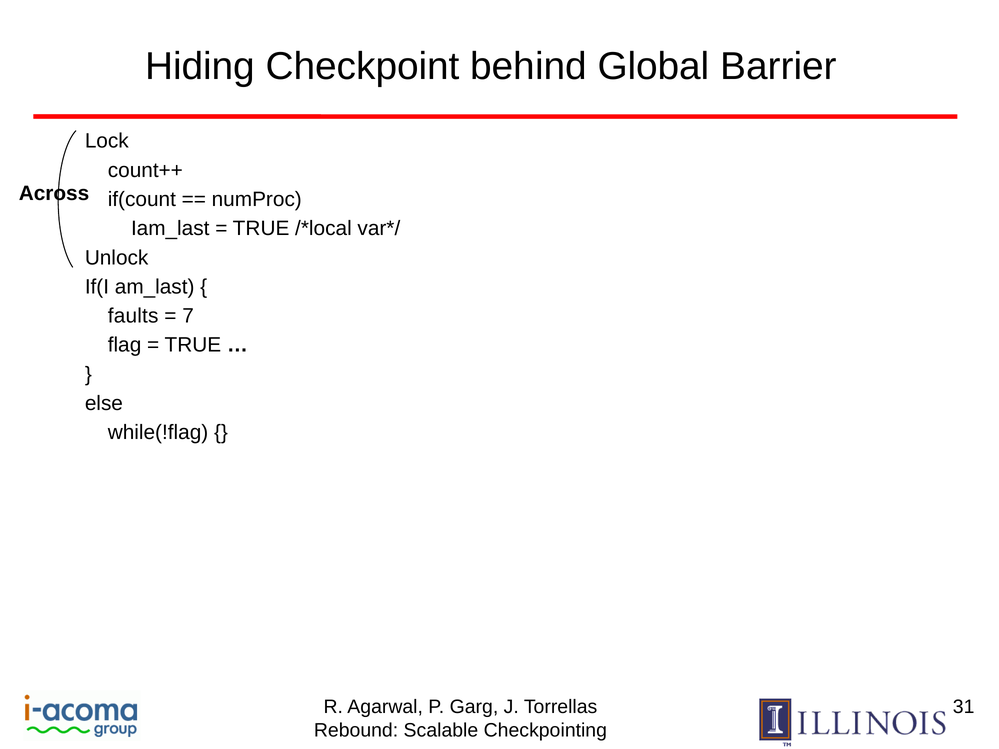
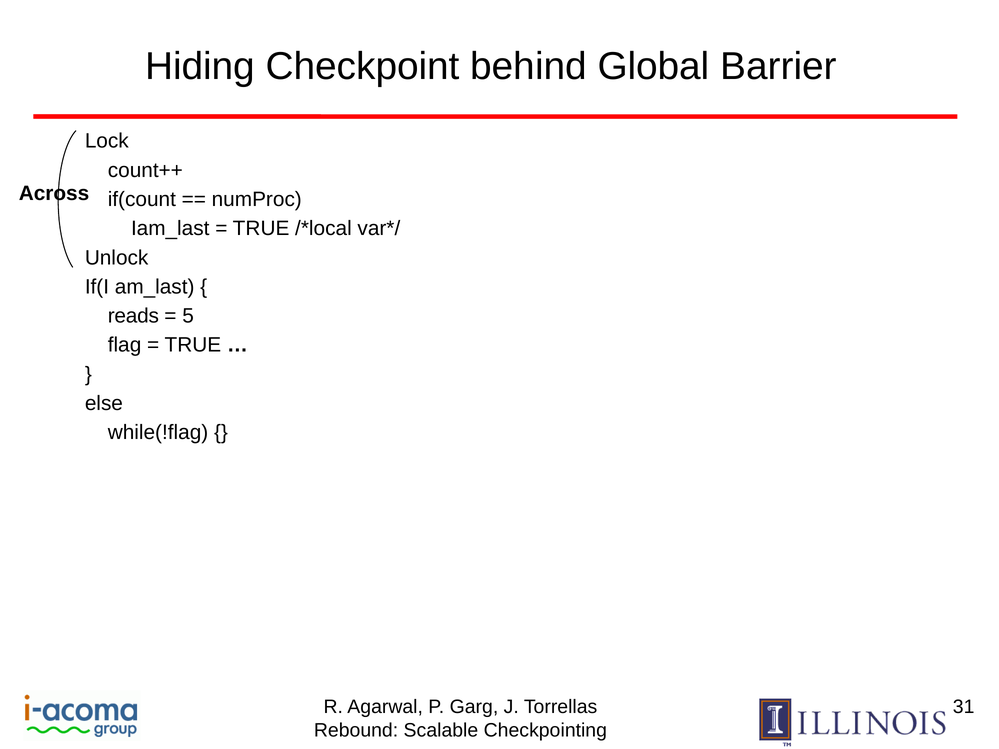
faults: faults -> reads (133, 316)
7: 7 -> 5 (188, 316)
